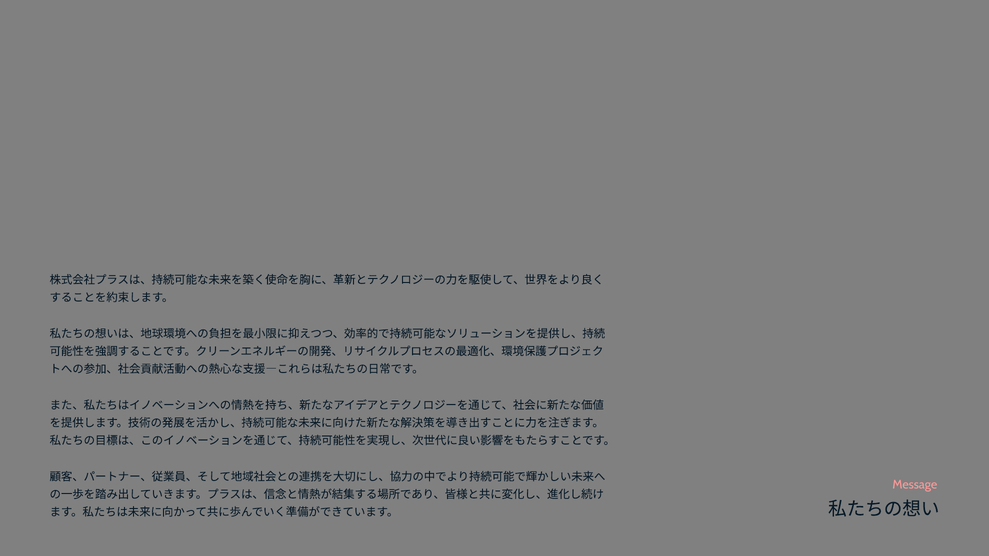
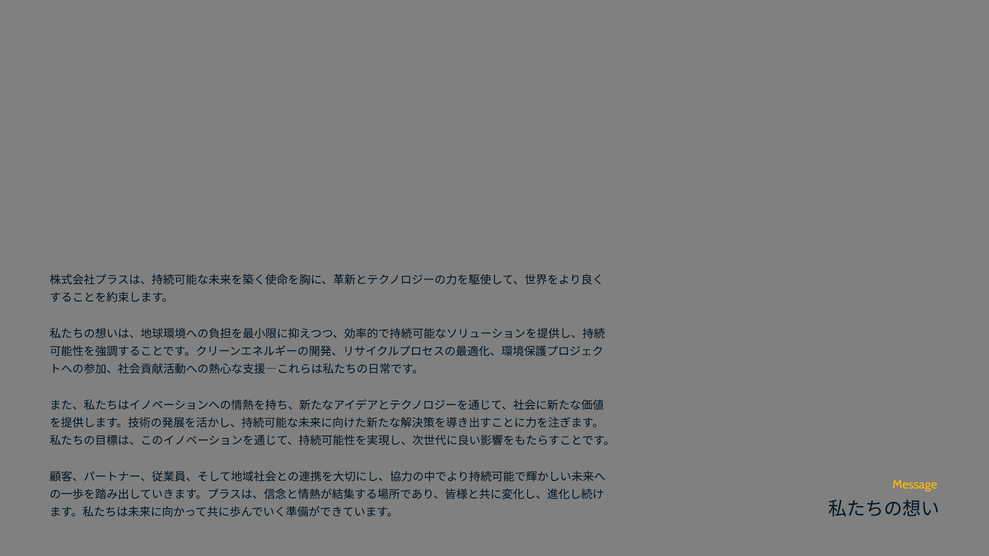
Message colour: pink -> yellow (915, 485)
